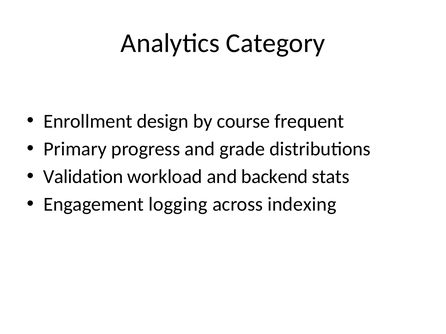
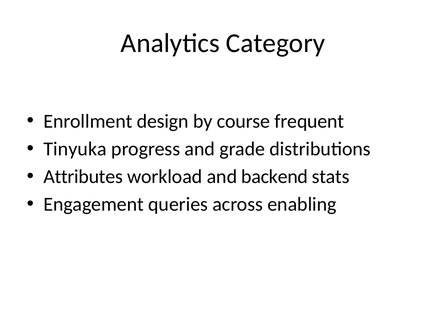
Primary: Primary -> Tinyuka (75, 149)
Validation: Validation -> Attributes (83, 177)
logging: logging -> queries (178, 205)
indexing: indexing -> enabling (302, 205)
